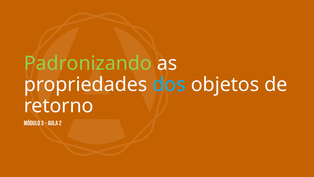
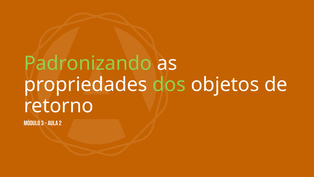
dos colour: light blue -> light green (169, 84)
